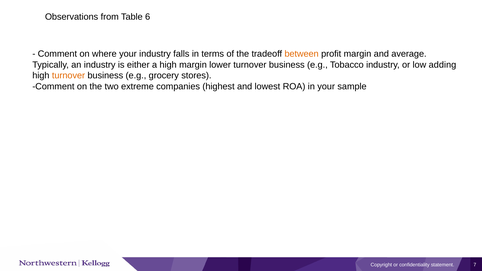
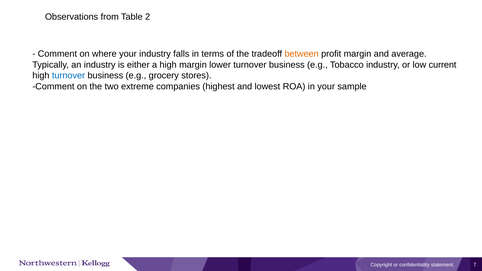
6: 6 -> 2 (148, 17)
adding: adding -> current (443, 65)
turnover colour: orange -> blue (68, 76)
